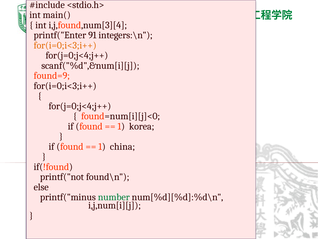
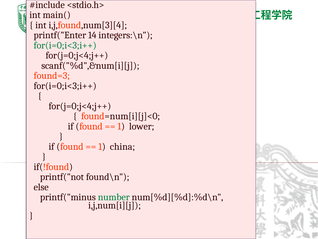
91: 91 -> 14 (92, 35)
for(i=0;i<3;i++ colour: orange -> green (65, 45)
found=9: found=9 -> found=3 (52, 76)
korea: korea -> lower (142, 126)
